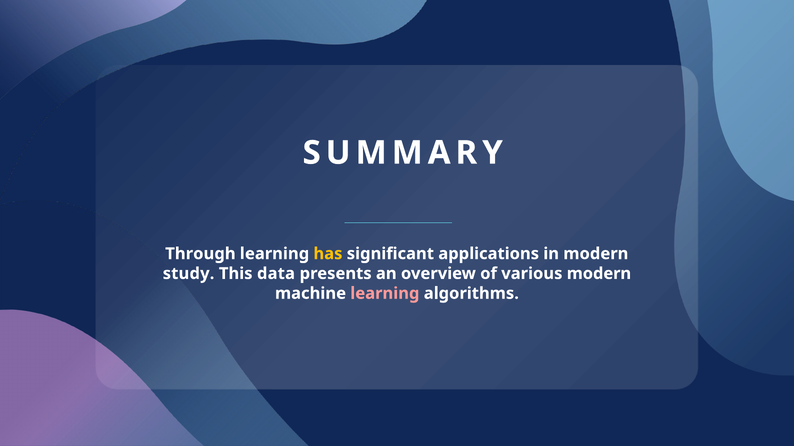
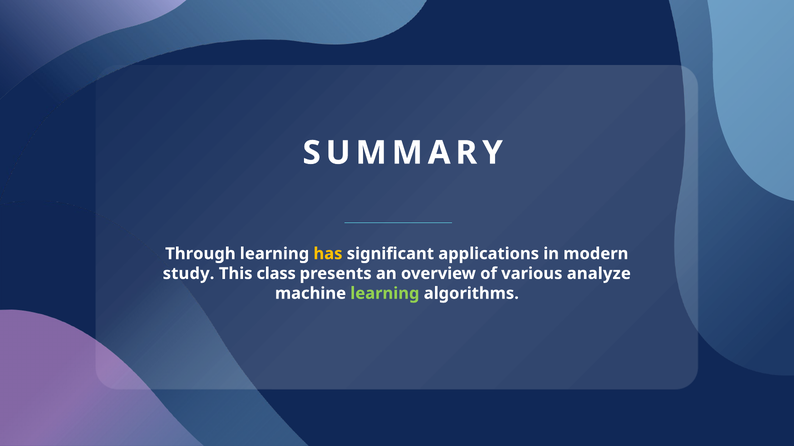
data: data -> class (276, 274)
various modern: modern -> analyze (599, 274)
learning colour: pink -> light green (385, 294)
